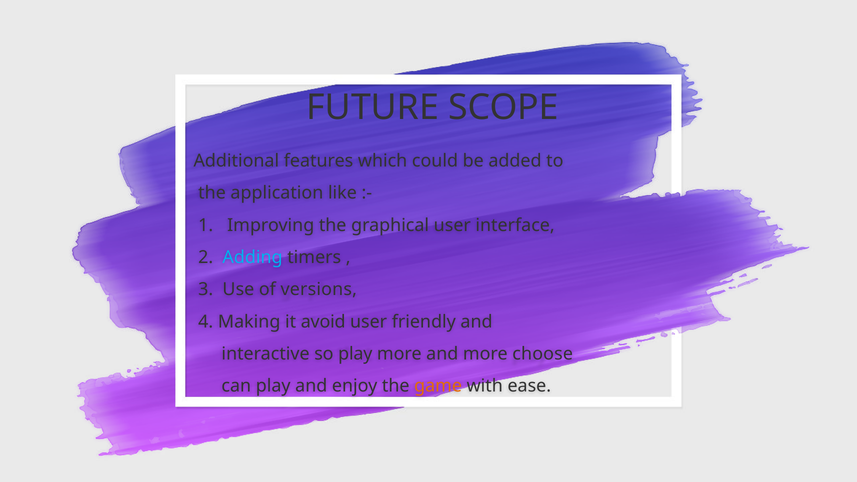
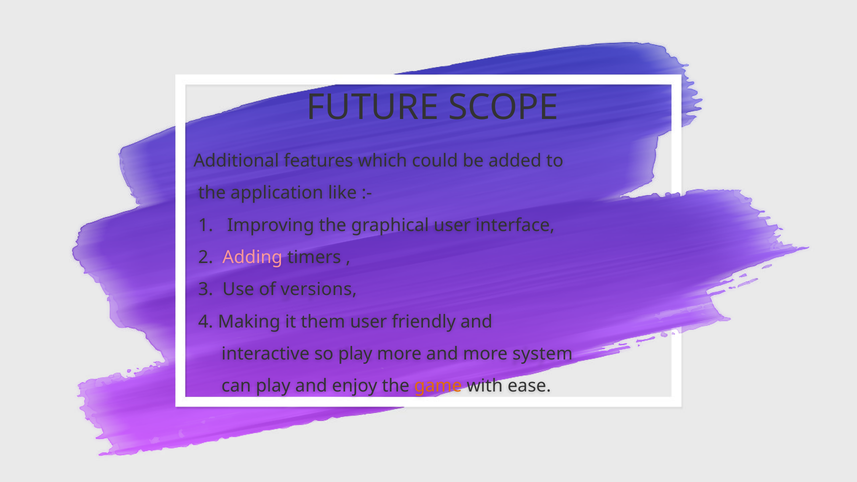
Adding colour: light blue -> pink (253, 257)
avoid: avoid -> them (323, 322)
choose: choose -> system (543, 354)
